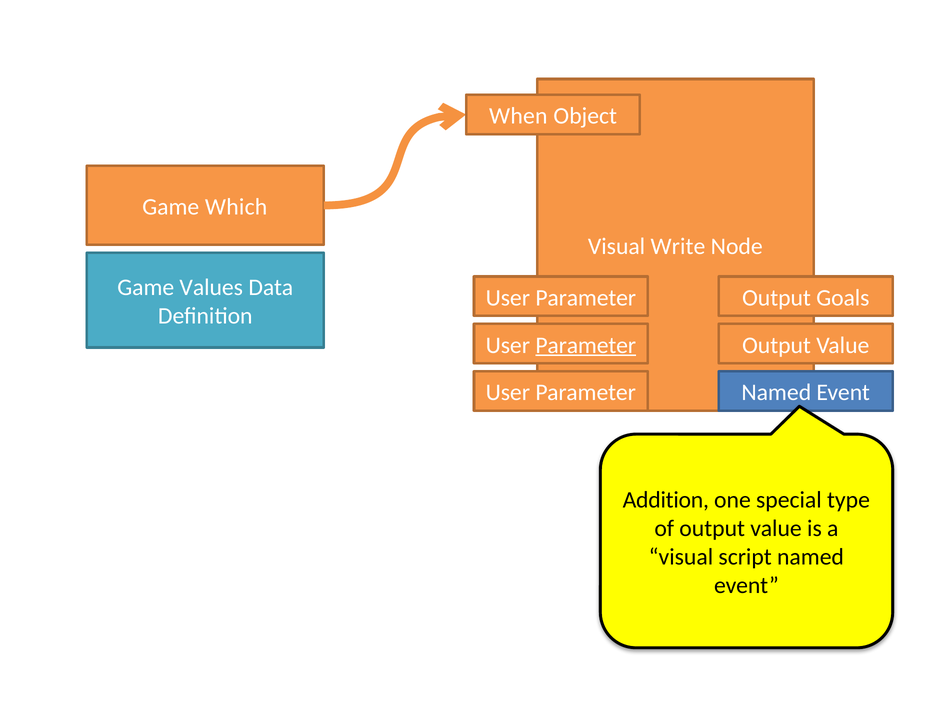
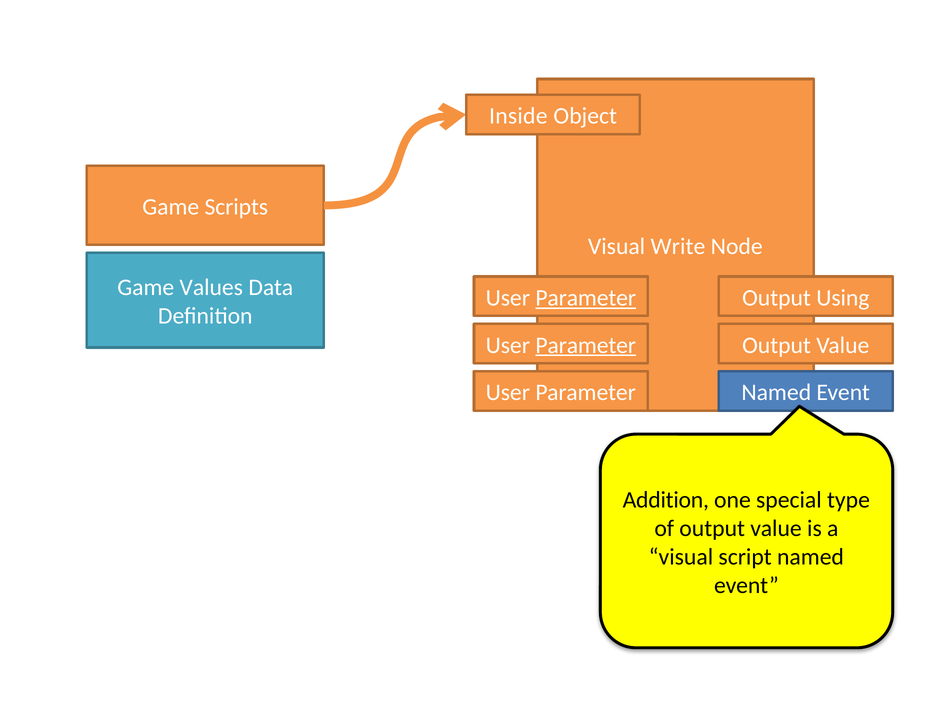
When: When -> Inside (518, 116)
Which: Which -> Scripts (236, 207)
Parameter underline: none -> present (586, 298)
Goals: Goals -> Using (843, 298)
